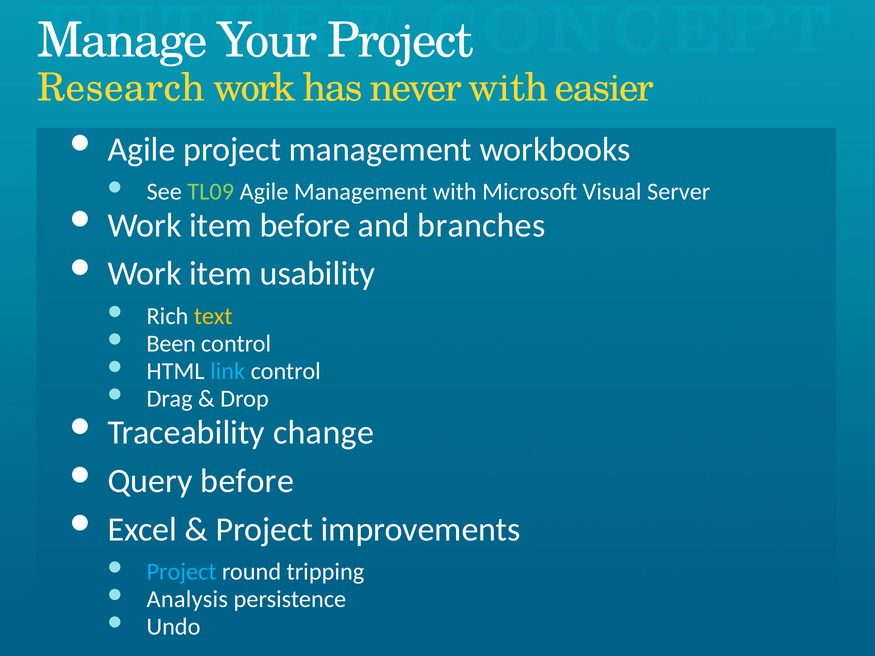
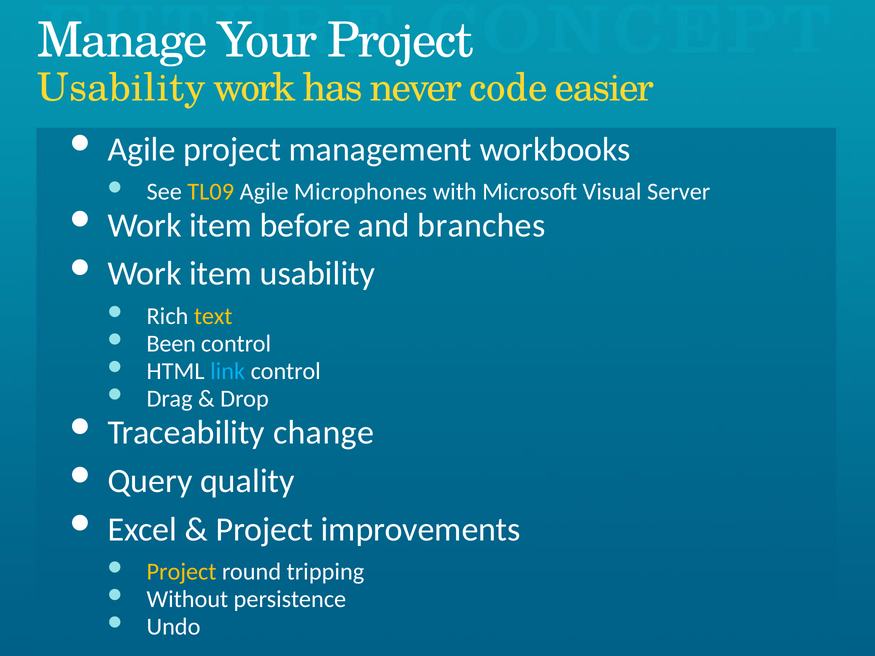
Research: Research -> Usability (121, 88)
never with: with -> code (508, 88)
TL09 colour: light green -> yellow (211, 192)
Agile Management: Management -> Microphones (360, 192)
Query before: before -> quality (247, 481)
Project colour: light blue -> yellow (182, 572)
Analysis: Analysis -> Without (187, 599)
